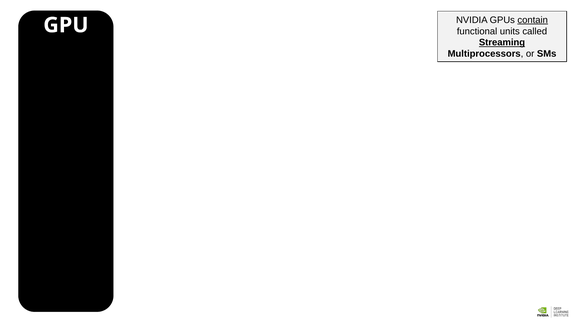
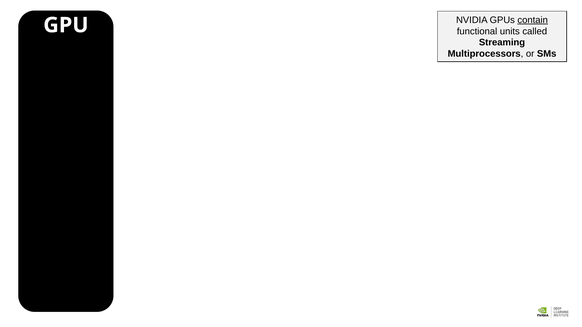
Streaming underline: present -> none (502, 43)
